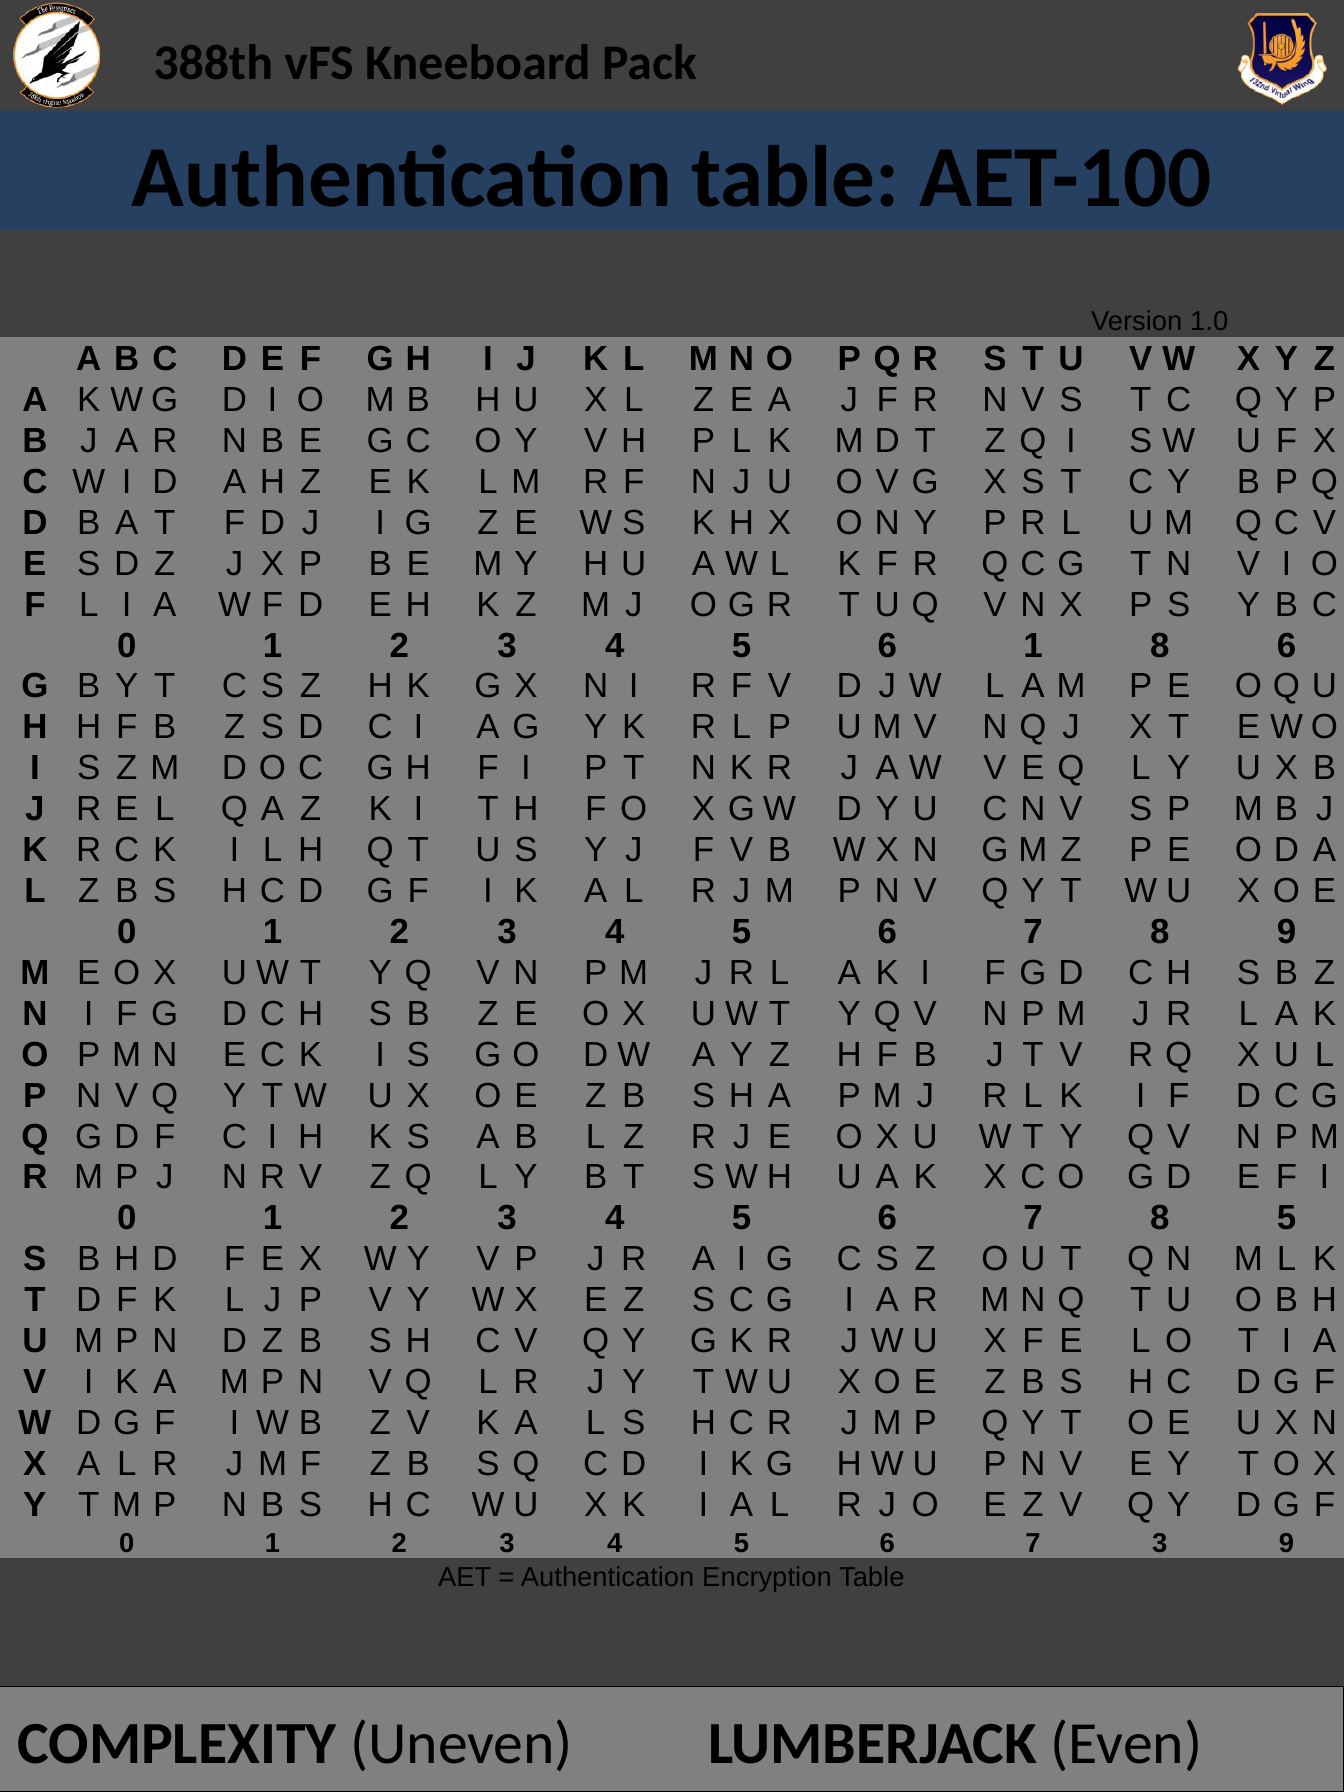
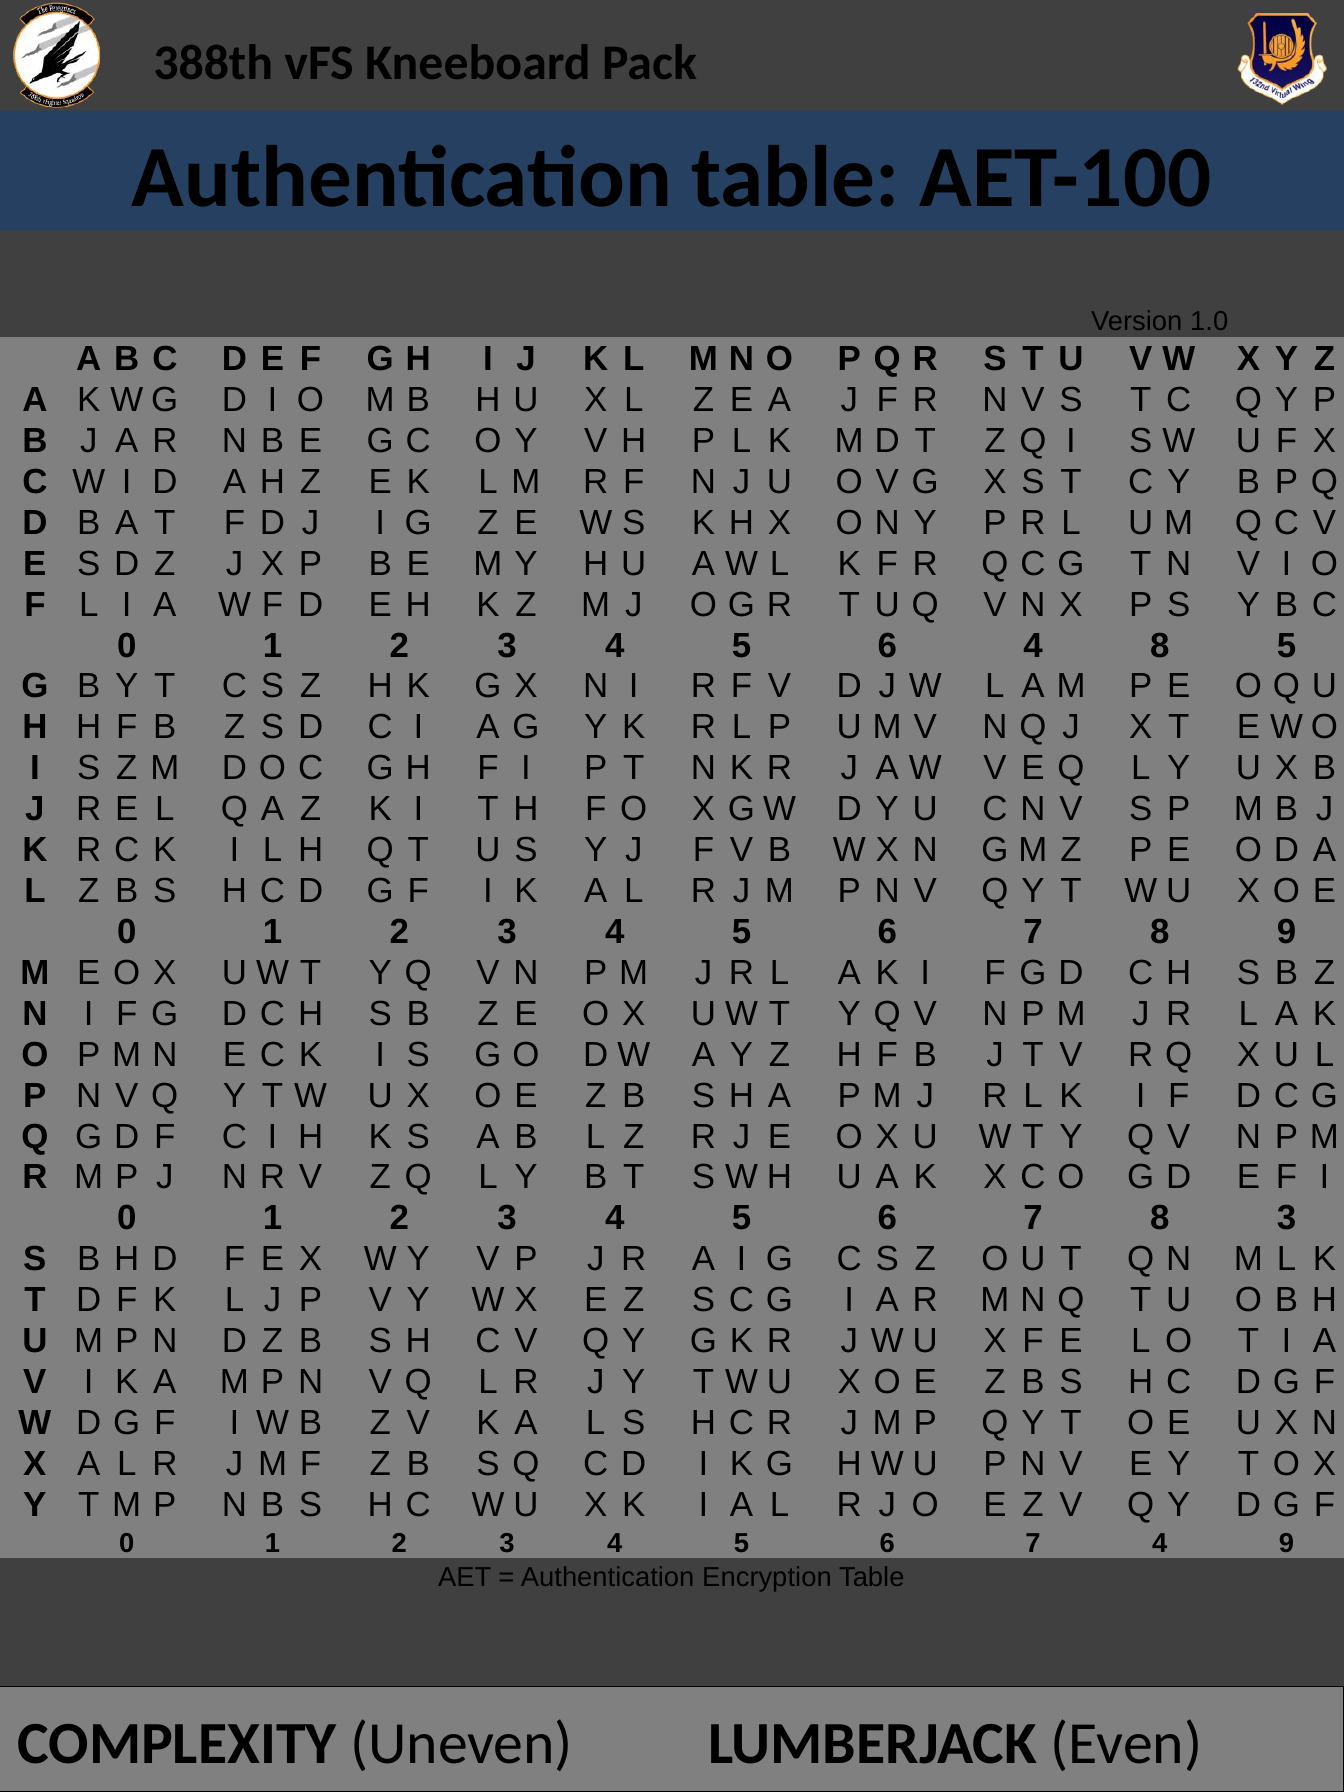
6 1: 1 -> 4 (1033, 646)
8 6: 6 -> 5 (1286, 646)
8 5: 5 -> 3 (1286, 1218)
7 3: 3 -> 4 (1160, 1543)
